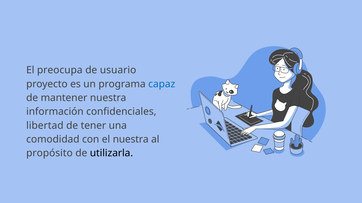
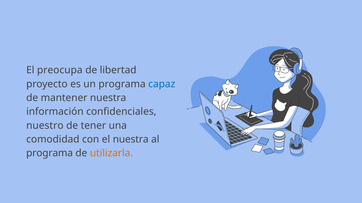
usuario: usuario -> libertad (118, 70)
libertad: libertad -> nuestro (45, 126)
propósito: propósito -> programa (50, 154)
utilizarla colour: black -> orange (111, 154)
